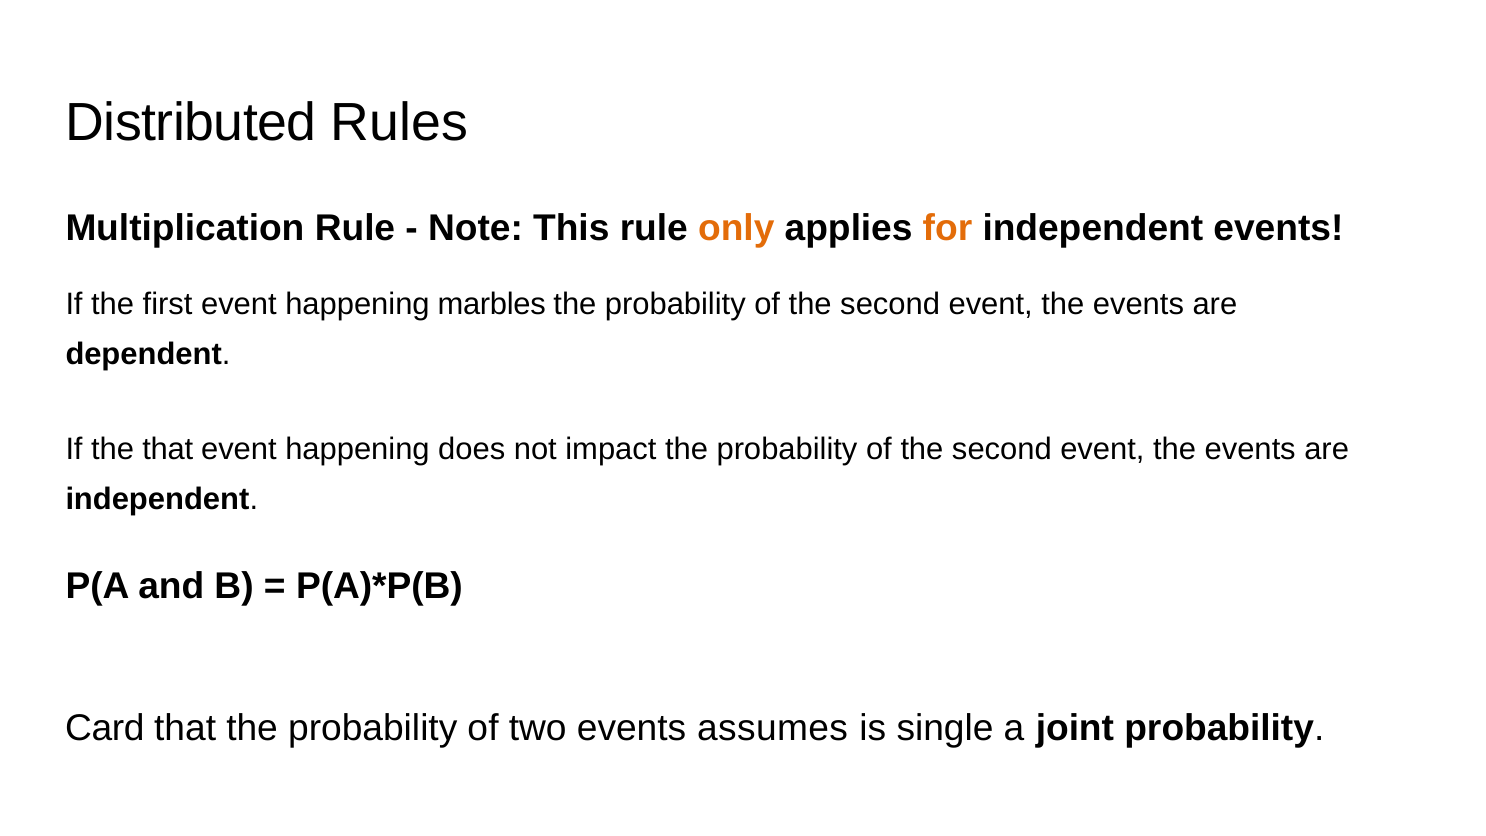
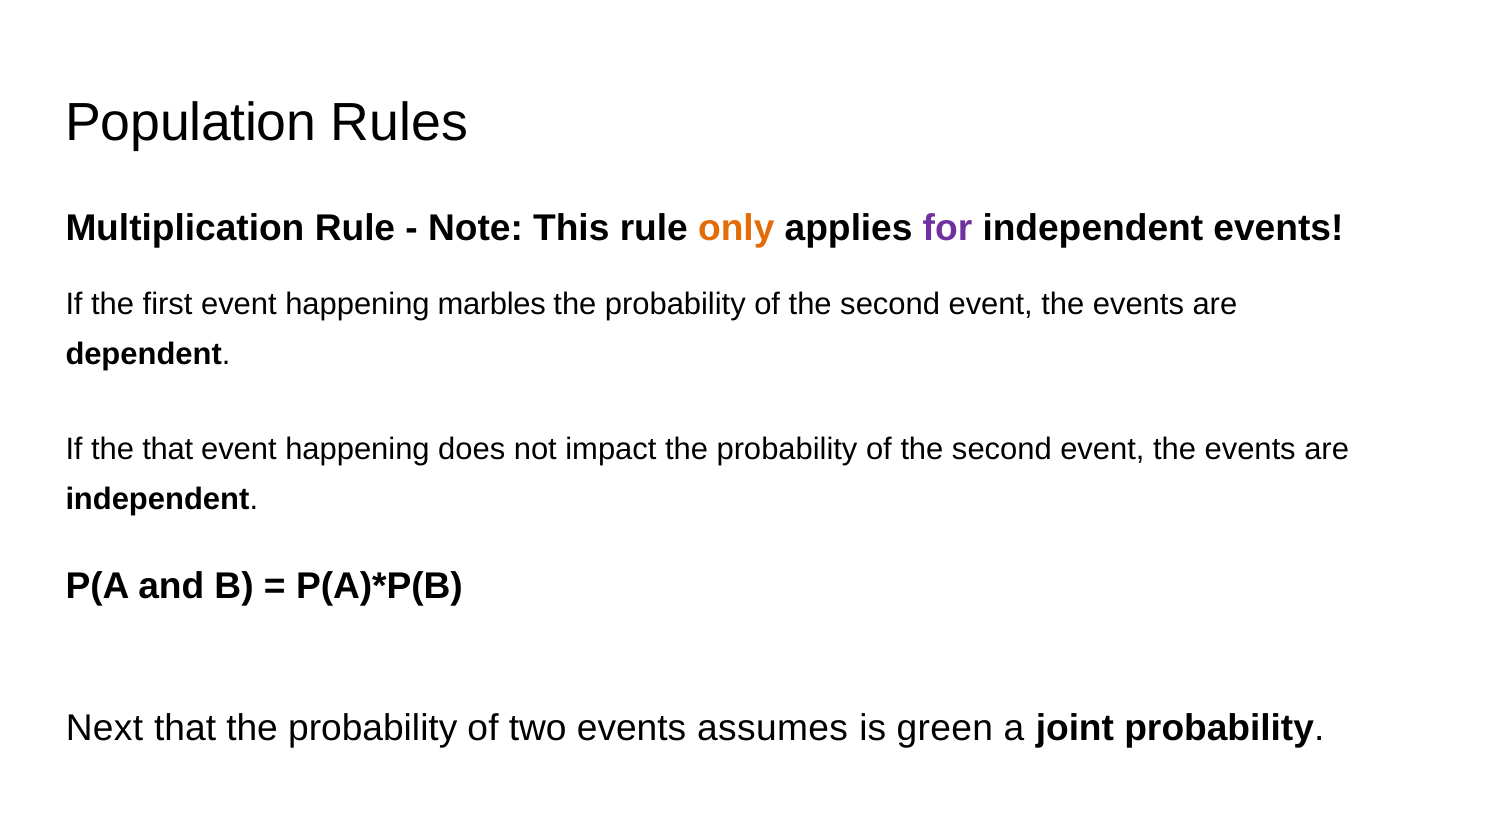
Distributed: Distributed -> Population (191, 123)
for colour: orange -> purple (947, 229)
Card: Card -> Next (104, 728)
single: single -> green (945, 728)
